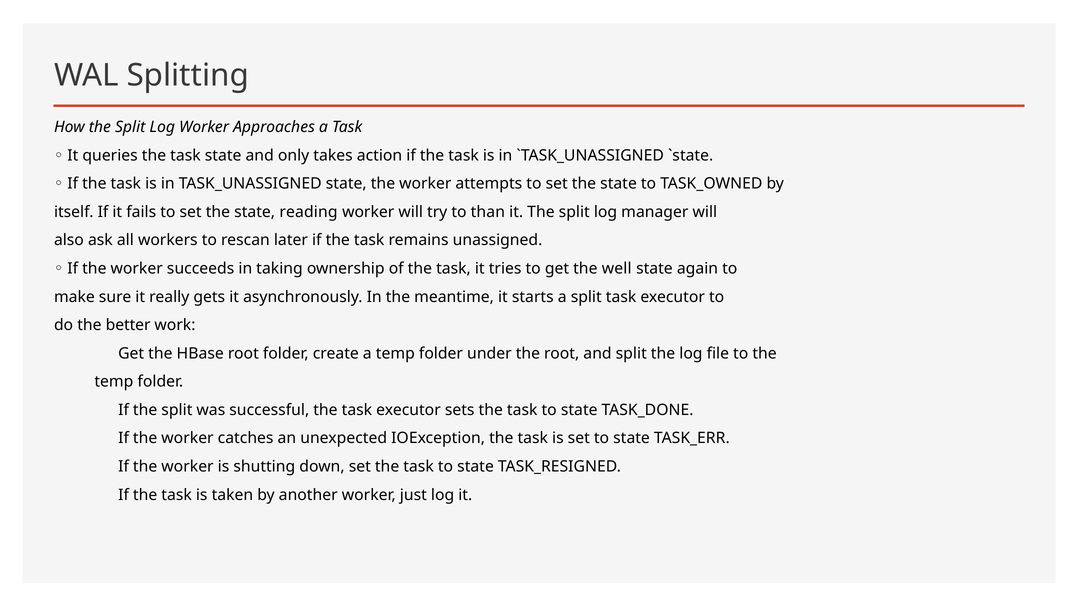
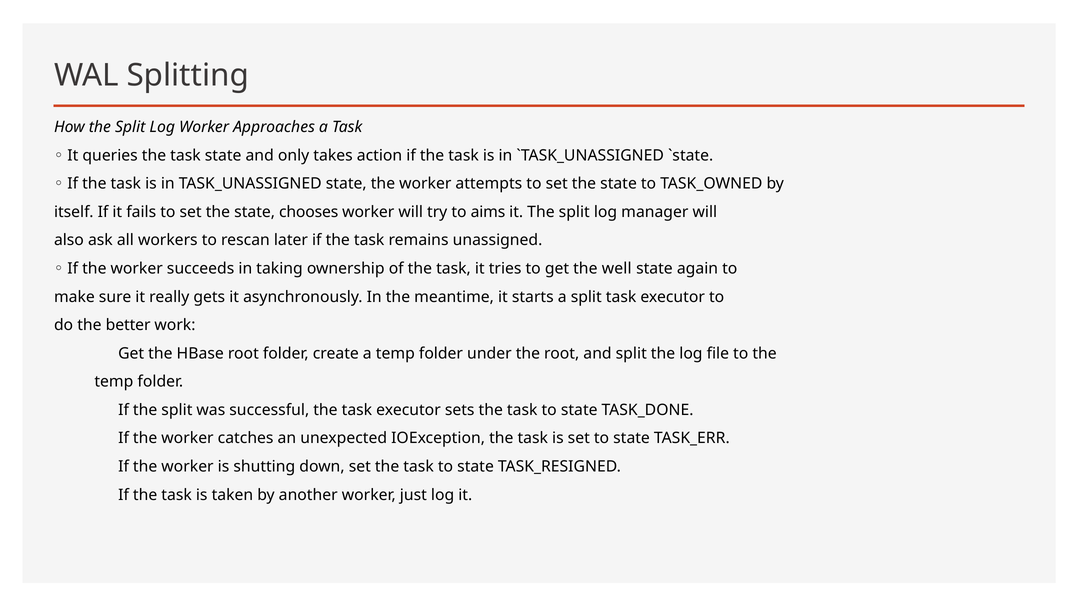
reading: reading -> chooses (309, 212)
than: than -> aims (488, 212)
